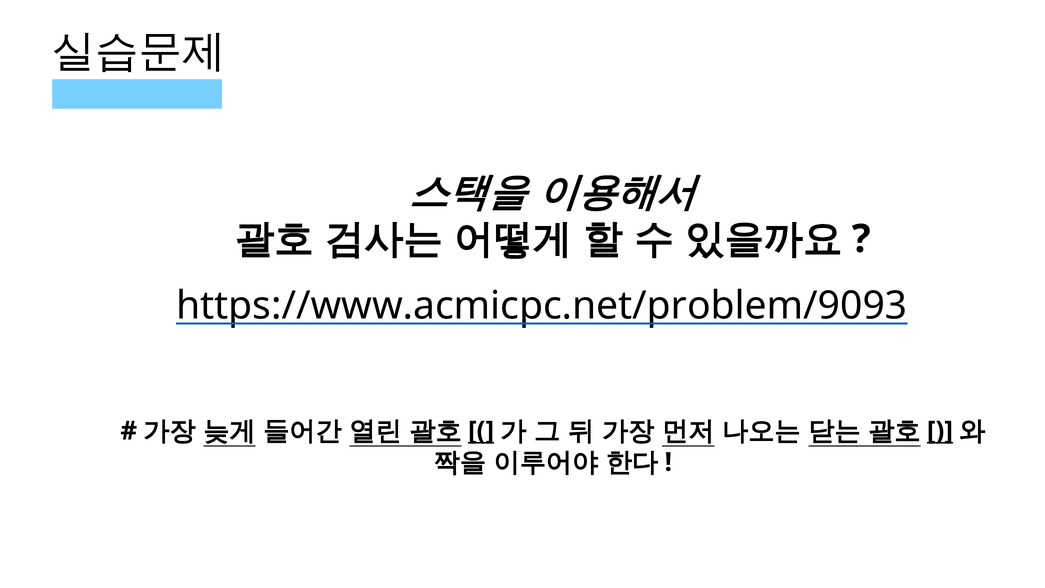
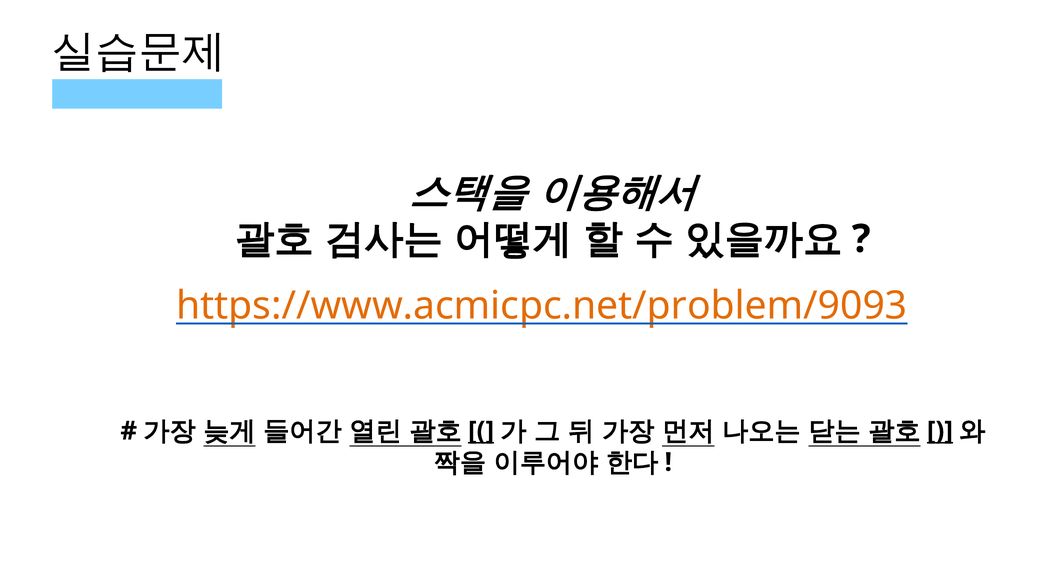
https://www.acmicpc.net/problem/9093 colour: black -> orange (542, 305)
